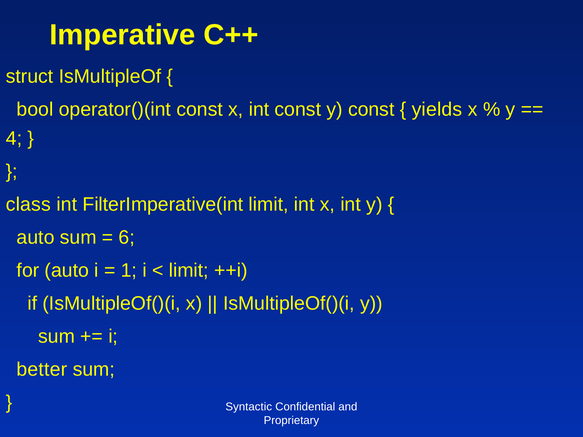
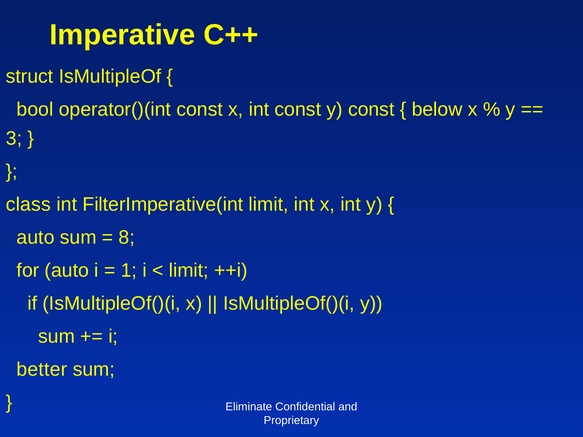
yields: yields -> below (437, 109)
4: 4 -> 3 (14, 139)
6: 6 -> 8 (127, 238)
Syntactic: Syntactic -> Eliminate (249, 407)
